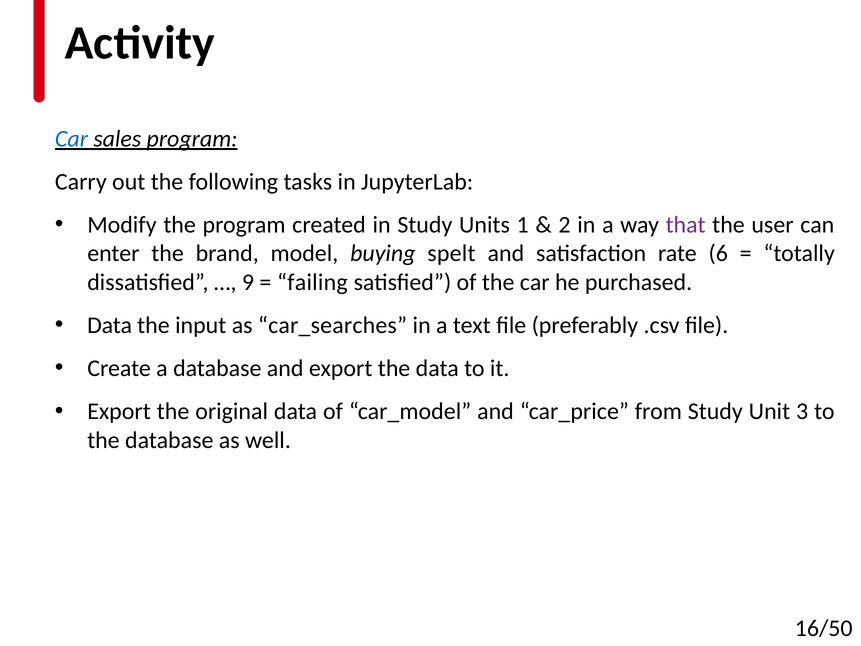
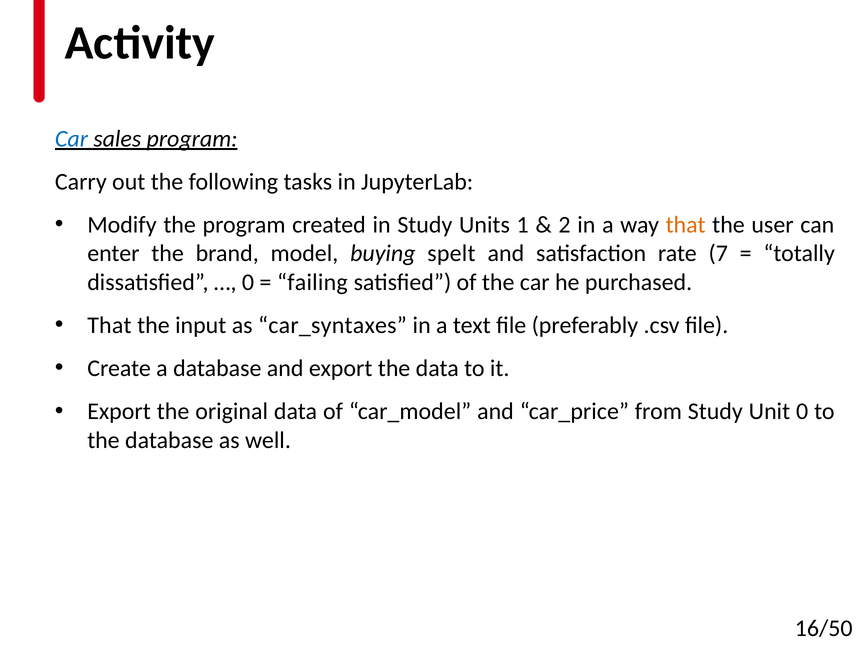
that colour: purple -> orange (686, 225)
6: 6 -> 7 (718, 253)
9: 9 -> 0 (248, 282)
Data: Data -> That (109, 325)
car_searches: car_searches -> car_syntaxes (332, 325)
Unit 3: 3 -> 0 (802, 411)
